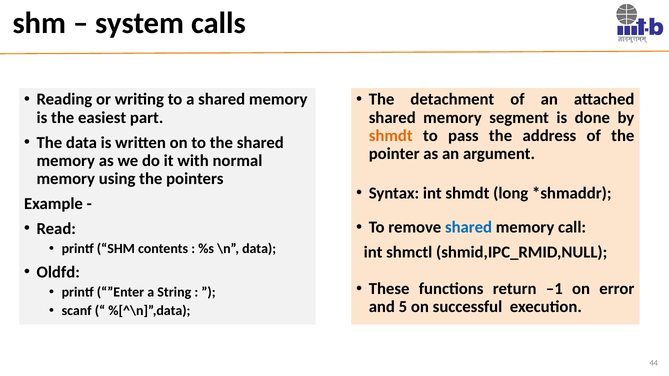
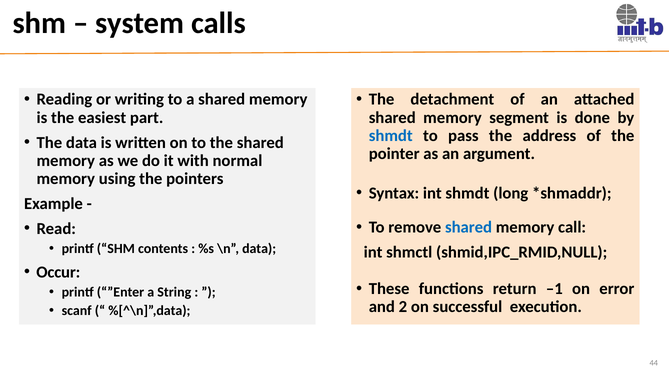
shmdt colour: orange -> blue (391, 136)
Oldfd: Oldfd -> Occur (58, 272)
5: 5 -> 2 (403, 307)
